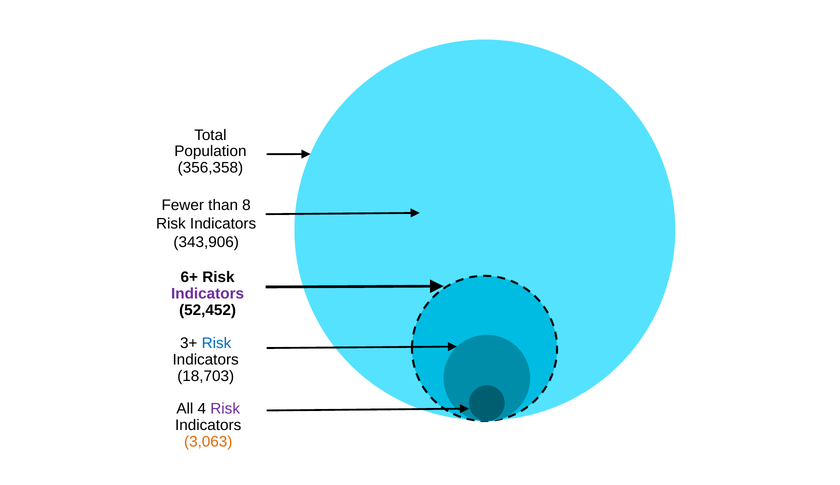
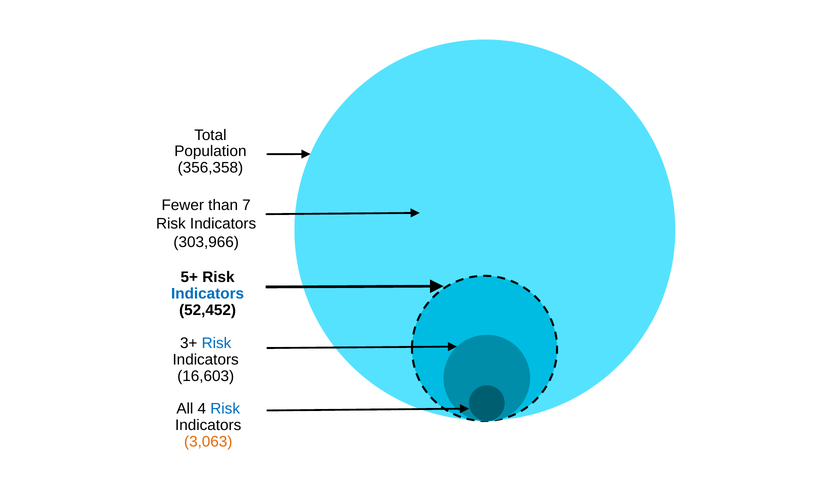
8: 8 -> 7 (246, 205)
343,906: 343,906 -> 303,966 (206, 242)
6+: 6+ -> 5+ (189, 277)
Indicators colour: purple -> blue (208, 294)
18,703: 18,703 -> 16,603 (206, 376)
Risk colour: purple -> blue (225, 408)
